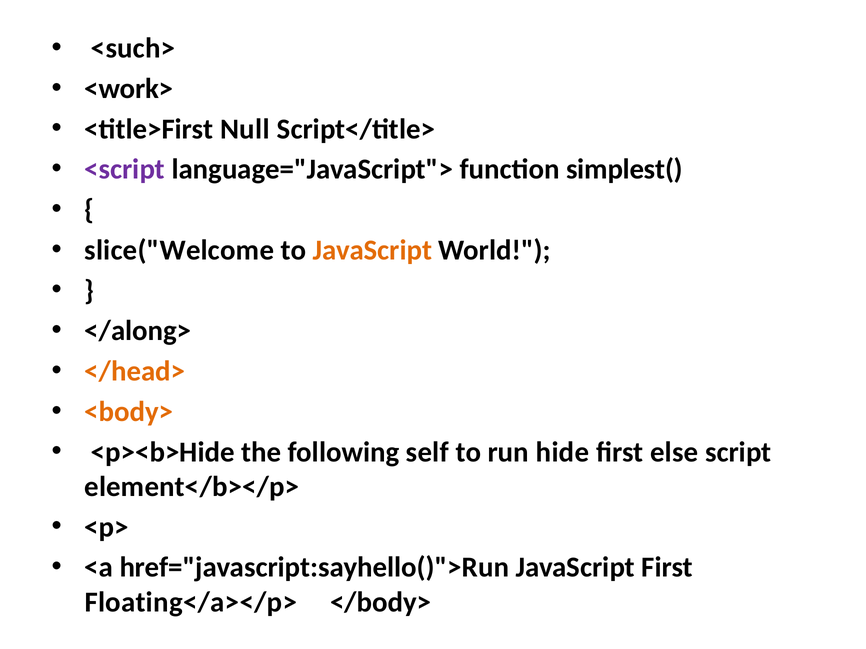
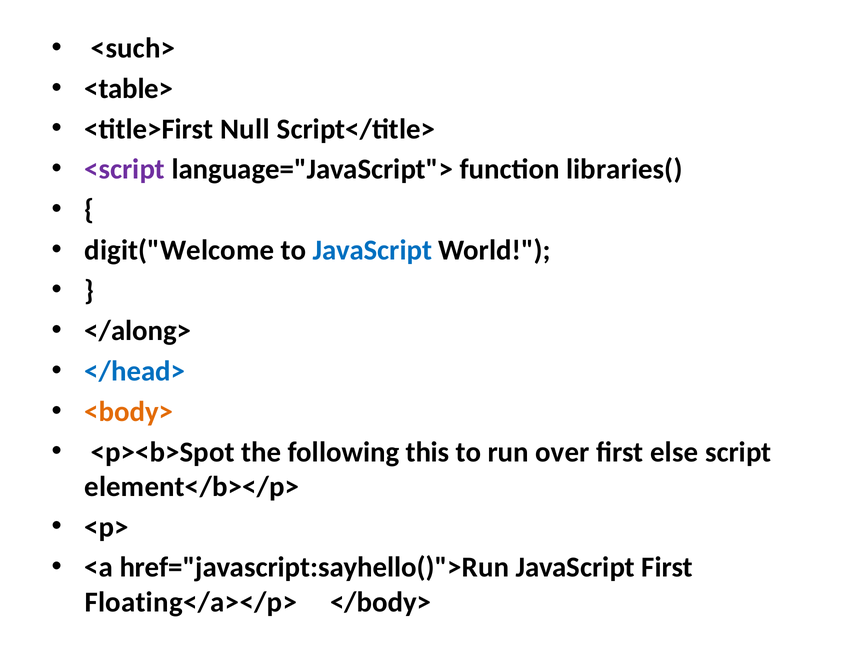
<work>: <work> -> <table> (129, 89)
simplest(: simplest( -> libraries( (624, 170)
slice("Welcome: slice("Welcome -> digit("Welcome (179, 250)
JavaScript colour: orange -> blue (372, 250)
</head> colour: orange -> blue (135, 372)
<p><b>Hide: <p><b>Hide -> <p><b>Spot (163, 452)
self: self -> this (428, 452)
hide: hide -> over (563, 452)
